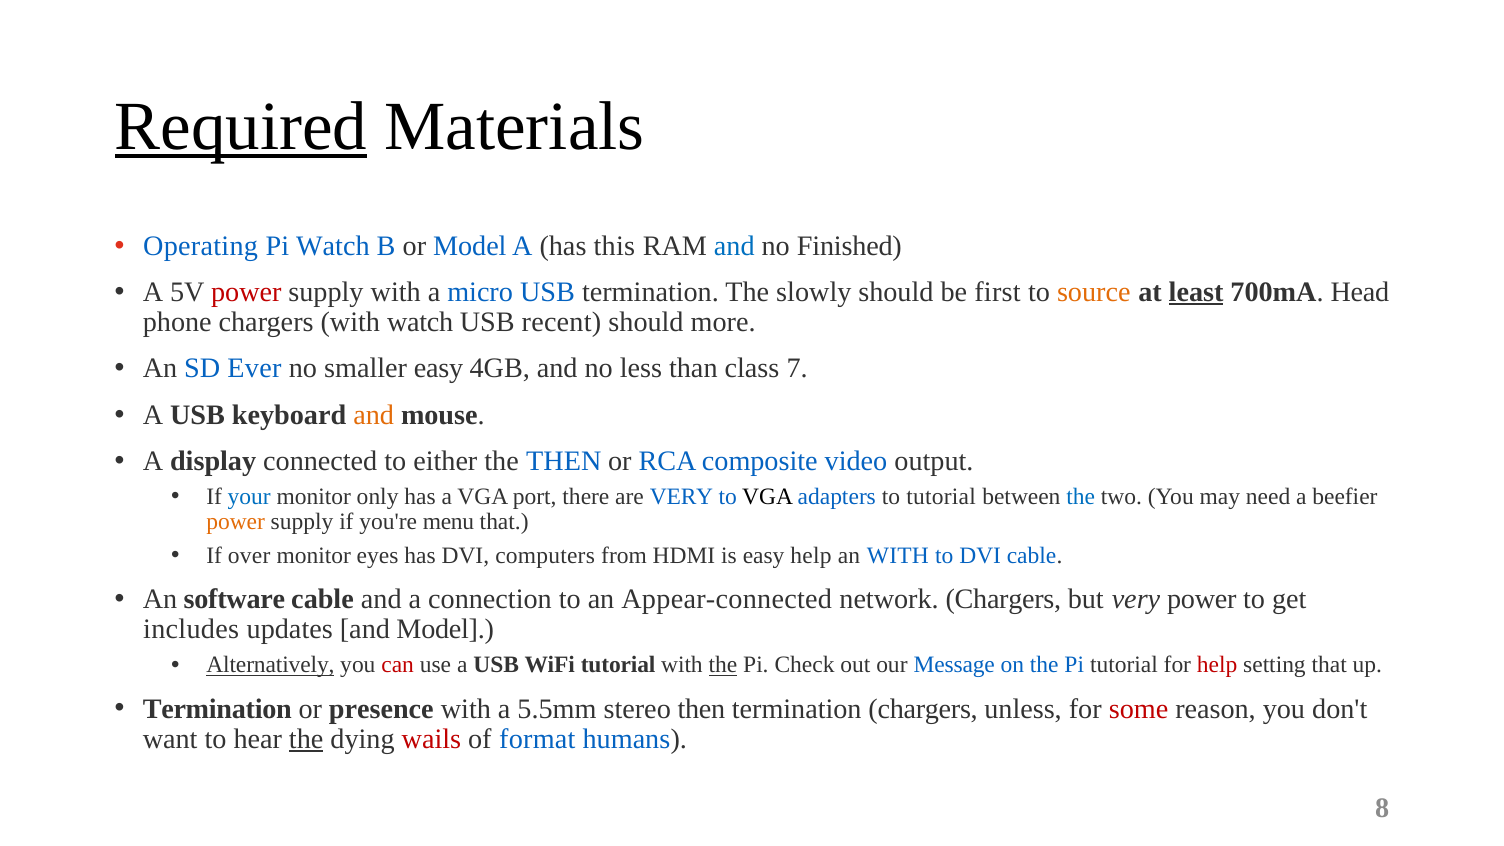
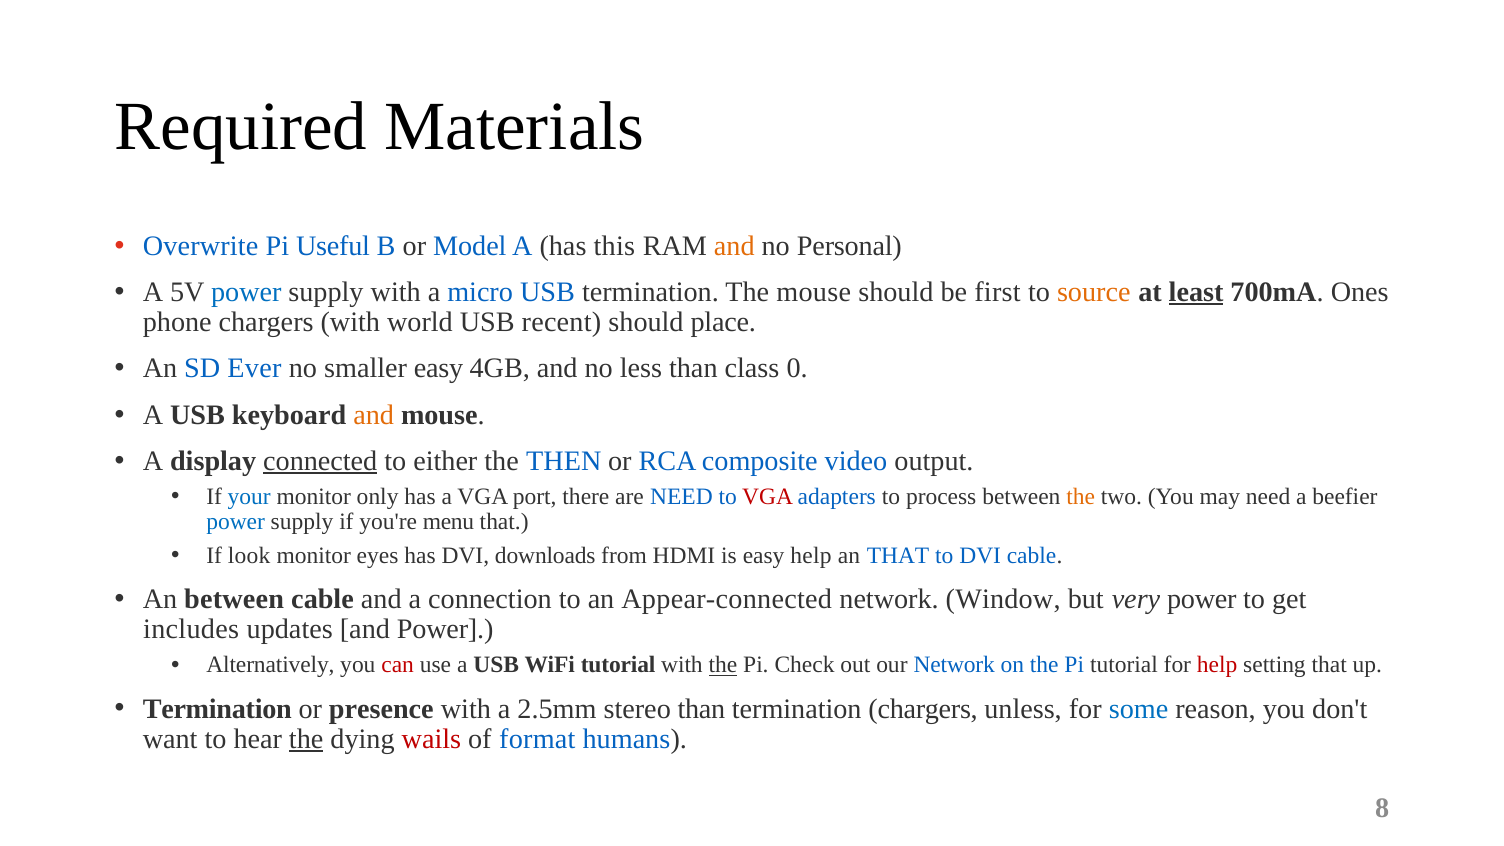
Required underline: present -> none (241, 126)
Operating: Operating -> Overwrite (201, 246)
Pi Watch: Watch -> Useful (333, 246)
and colour: blue -> orange (734, 246)
Finished: Finished -> Personal (849, 246)
power colour: red -> blue (246, 292)
The slowly: slowly -> mouse (814, 292)
Head: Head -> Ones (1360, 292)
with watch: watch -> world (420, 323)
more: more -> place (723, 323)
7: 7 -> 0 (797, 369)
connected underline: none -> present (320, 461)
are VERY: VERY -> NEED (681, 497)
VGA colour: black -> red (768, 497)
to tutorial: tutorial -> process (941, 497)
the colour: blue -> orange (1081, 497)
power colour: orange -> blue (236, 522)
over: over -> look (249, 555)
computers: computers -> downloads (545, 555)
an WITH: WITH -> THAT (898, 555)
An software: software -> between (234, 599)
network Chargers: Chargers -> Window (1003, 599)
and Model: Model -> Power (445, 629)
Alternatively underline: present -> none (270, 665)
our Message: Message -> Network (954, 665)
5.5mm: 5.5mm -> 2.5mm (557, 709)
stereo then: then -> than (701, 709)
some colour: red -> blue (1139, 709)
